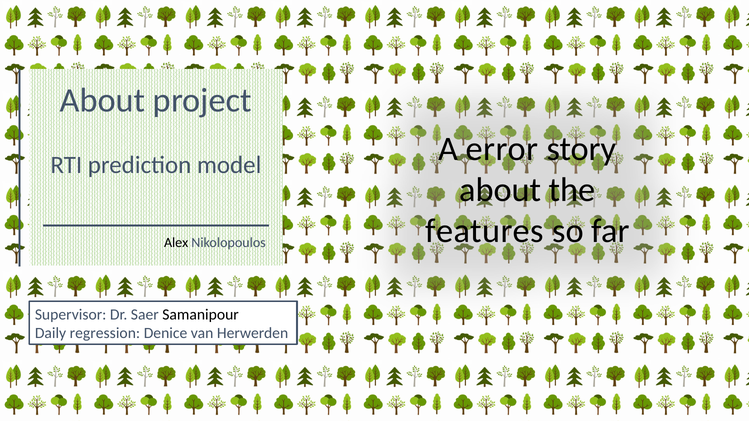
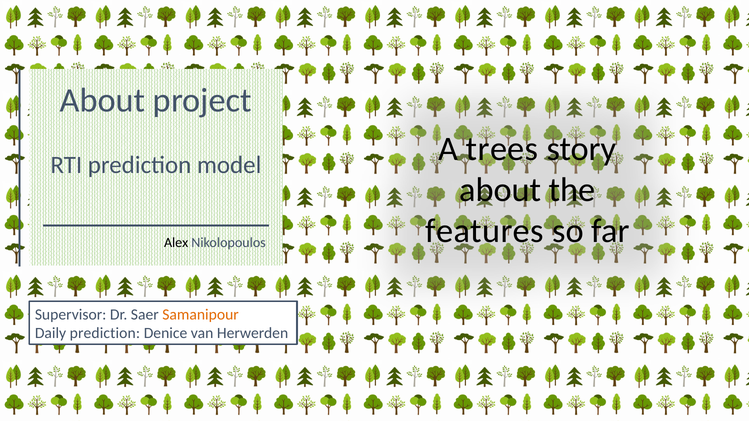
error: error -> trees (502, 149)
Samanipour colour: black -> orange (201, 315)
Daily regression: regression -> prediction (105, 333)
